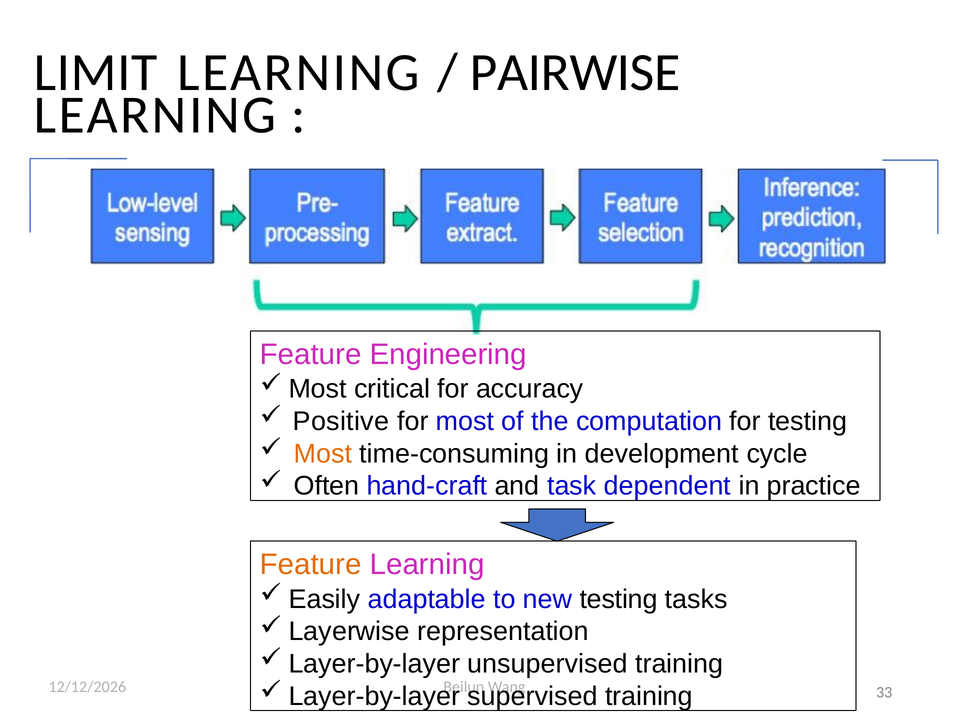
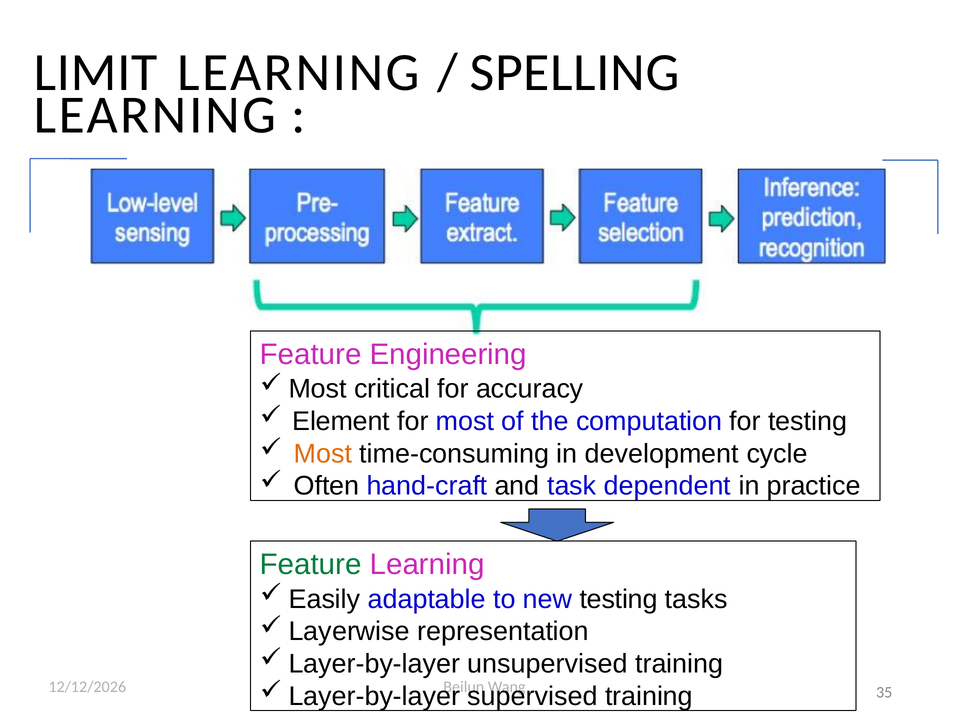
PAIRWISE: PAIRWISE -> SPELLING (575, 72)
Positive: Positive -> Element (341, 421)
Feature colour: orange -> green (311, 564)
33: 33 -> 35 (884, 692)
